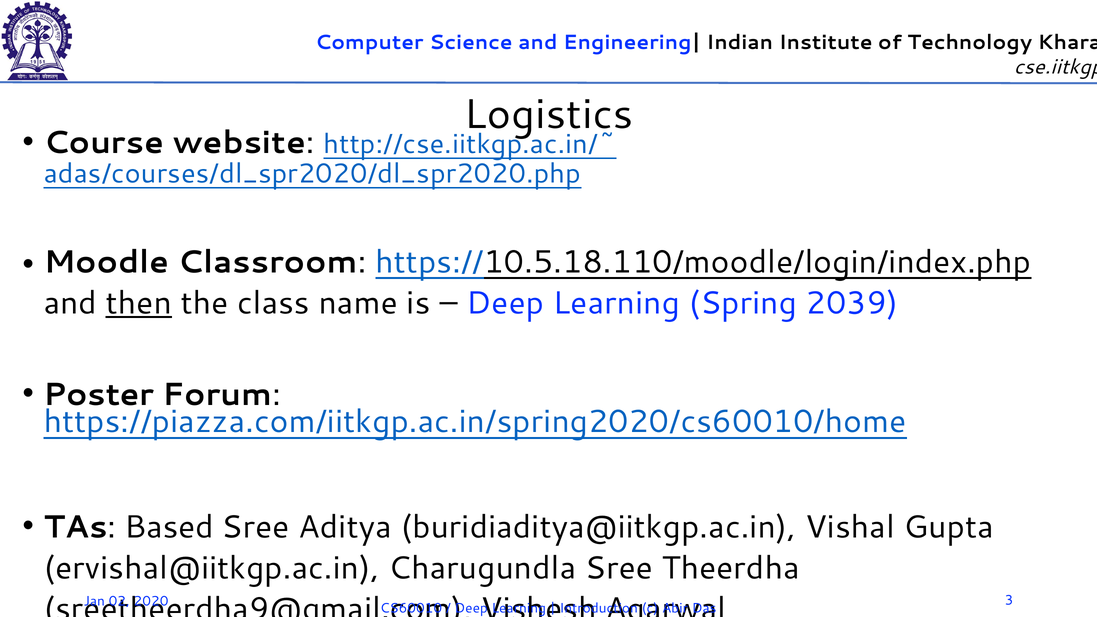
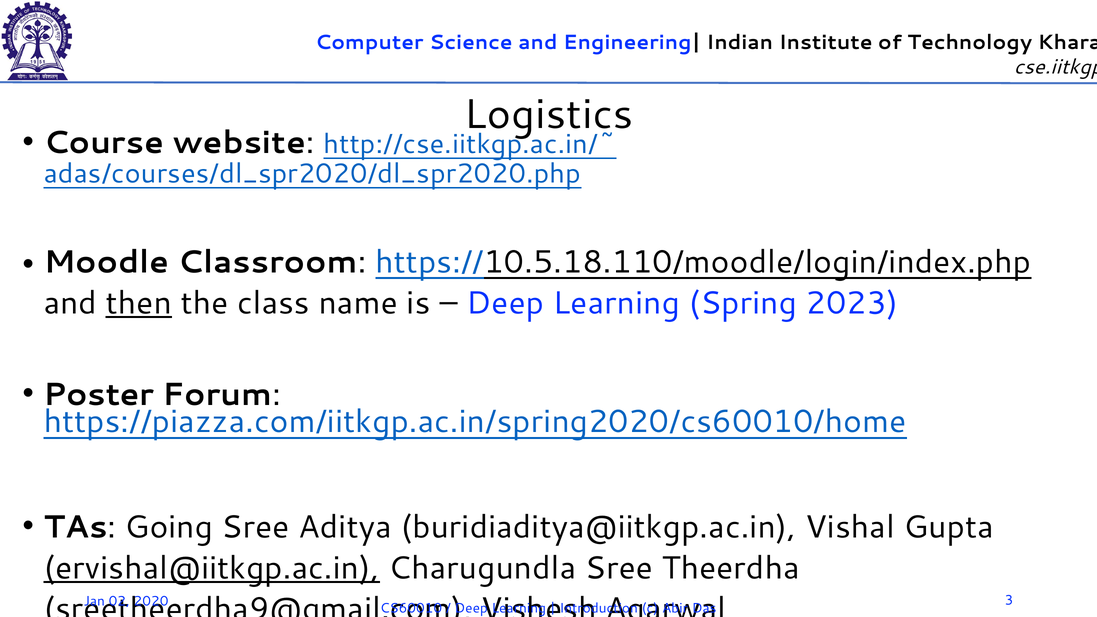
2039: 2039 -> 2023 (852, 303)
Based: Based -> Going (169, 527)
ervishal@iitkgp.ac.in underline: none -> present (212, 568)
